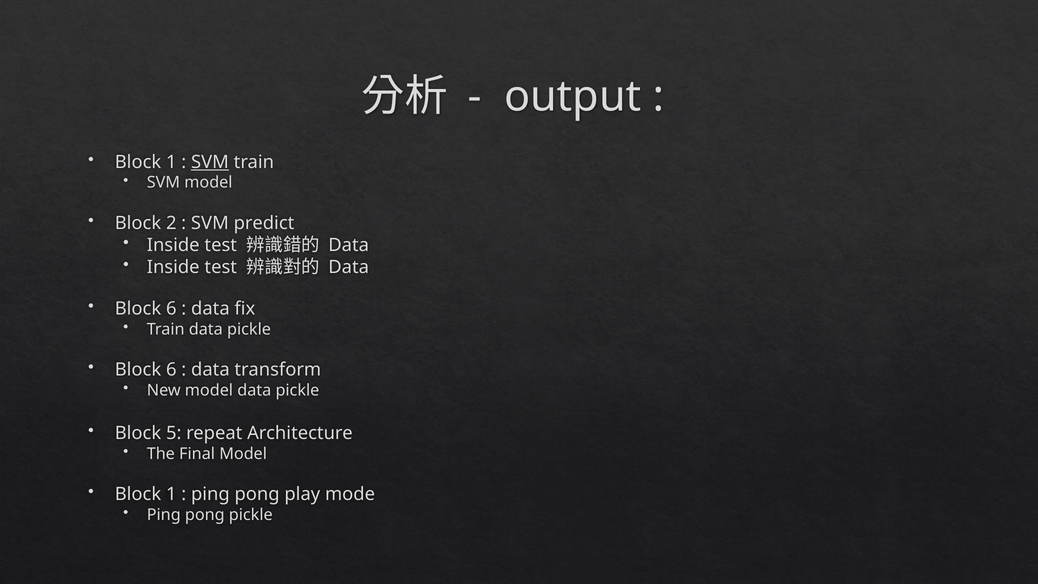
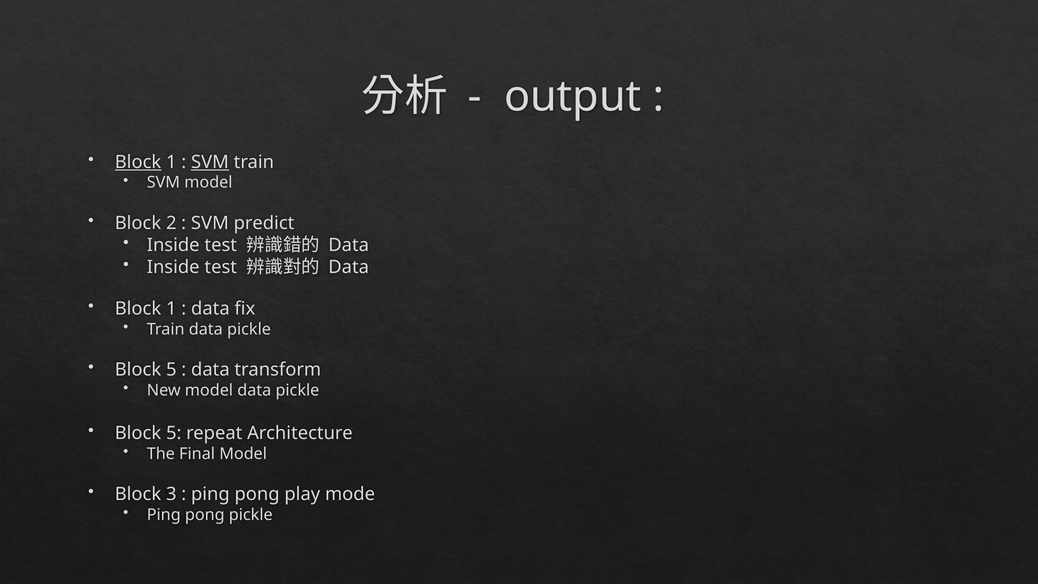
Block underline: none -> present (138, 162)
6: 6 -> 1 (171, 309)
6: 6 -> 5 (171, 370)
1: 1 -> 3 (171, 494)
